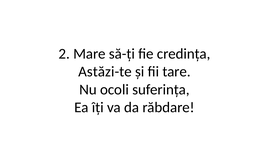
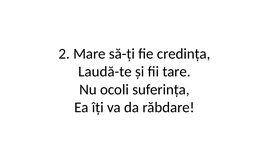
Astăzi-te: Astăzi-te -> Laudă-te (105, 72)
